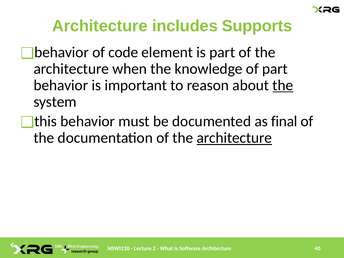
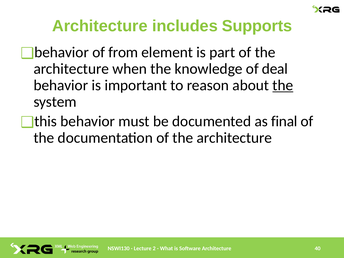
code: code -> from (123, 52)
of part: part -> deal (275, 69)
architecture underline: present -> none (234, 138)
